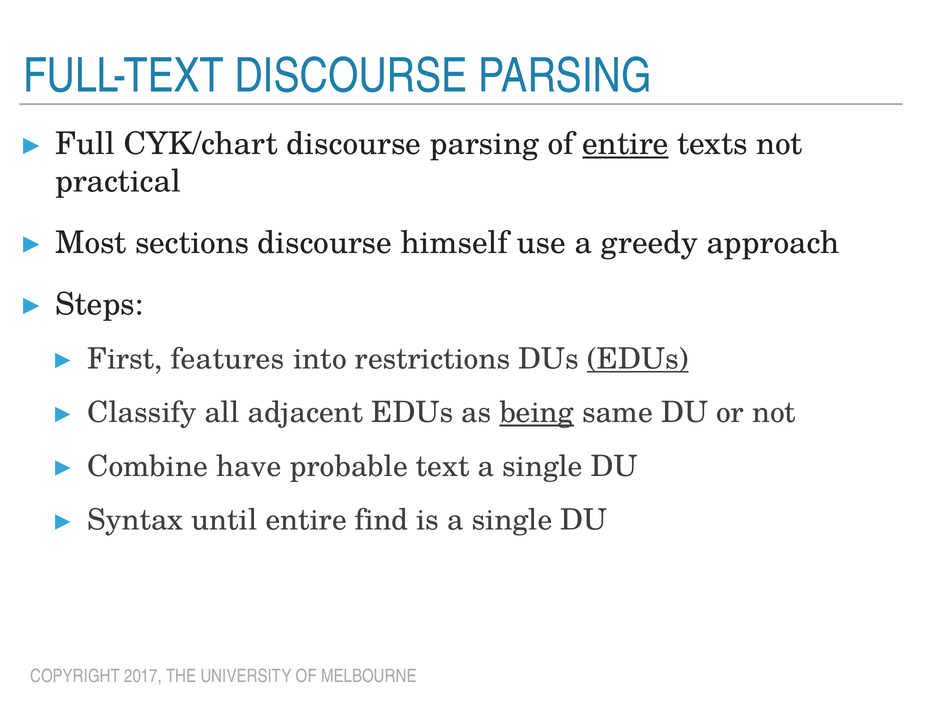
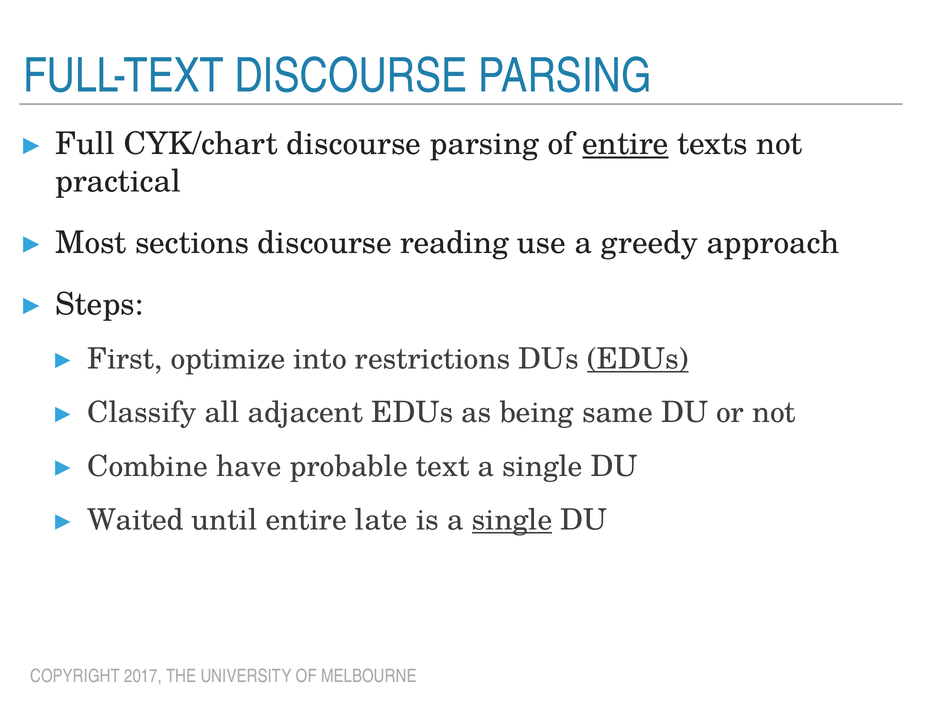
himself: himself -> reading (455, 243)
features: features -> optimize (228, 359)
being underline: present -> none (537, 413)
Syntax: Syntax -> Waited (135, 521)
find: find -> late (381, 521)
single underline: none -> present (512, 521)
